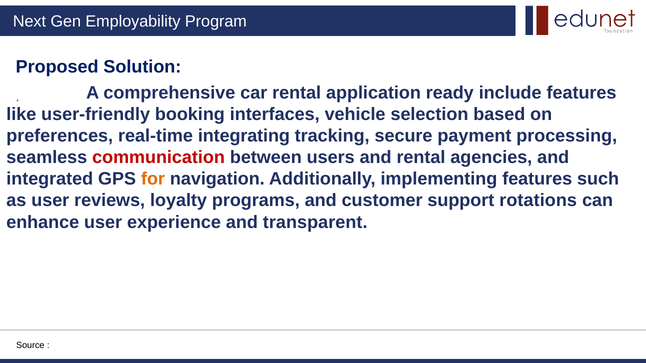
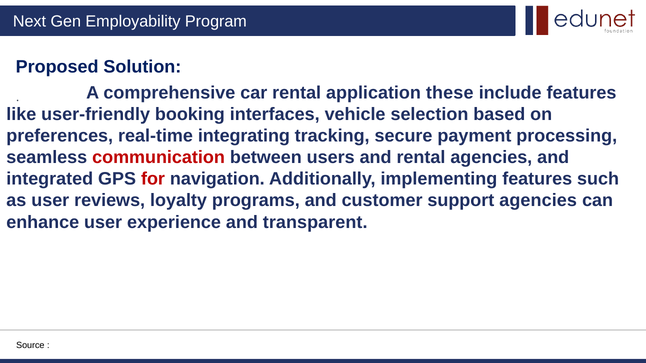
ready: ready -> these (450, 93)
for colour: orange -> red (153, 179)
support rotations: rotations -> agencies (538, 201)
